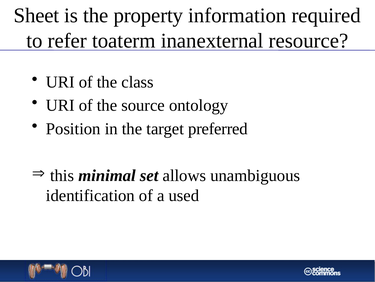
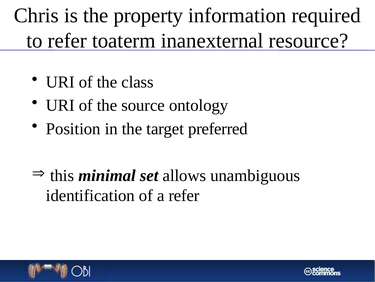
Sheet: Sheet -> Chris (36, 16)
a used: used -> refer (184, 195)
